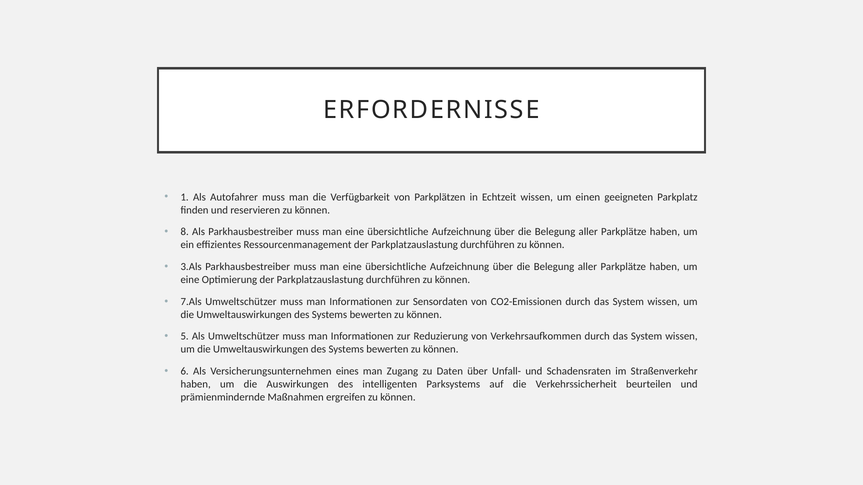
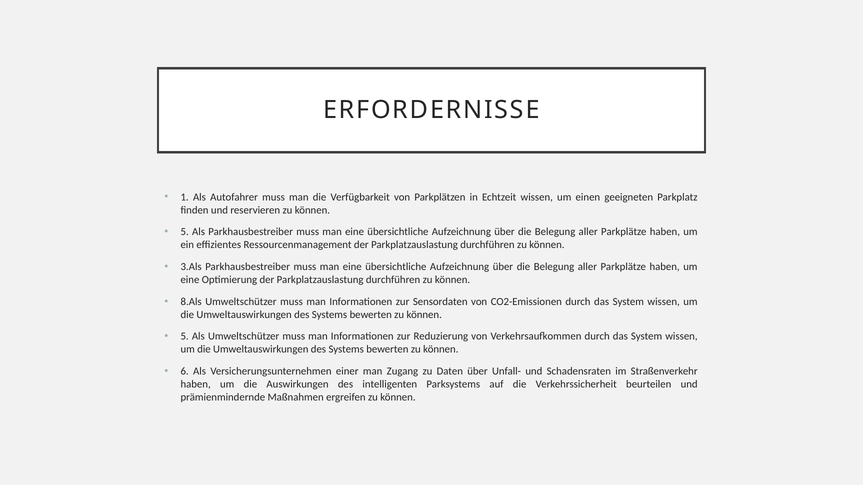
8: 8 -> 5 (185, 232)
7.Als: 7.Als -> 8.Als (191, 302)
eines: eines -> einer (347, 372)
